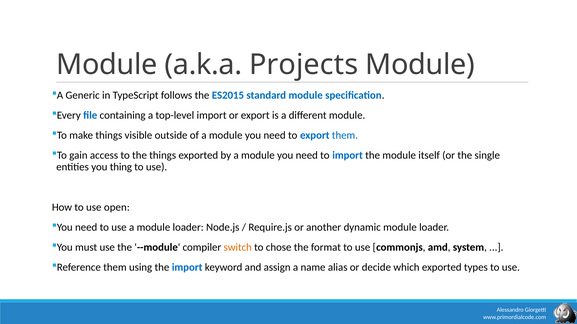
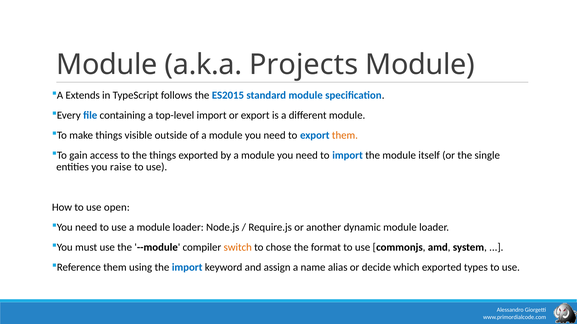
Generic: Generic -> Extends (83, 95)
them colour: blue -> orange (345, 136)
thing: thing -> raise (121, 167)
